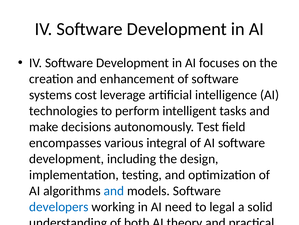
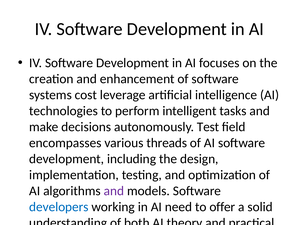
integral: integral -> threads (167, 142)
and colour: blue -> purple (114, 190)
legal: legal -> offer (222, 206)
